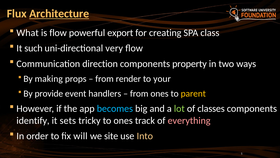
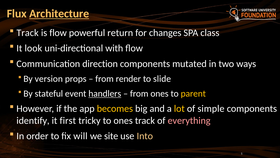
What: What -> Track (28, 33)
export: export -> return (120, 33)
creating: creating -> changes (165, 33)
such: such -> look (33, 48)
very: very -> with (114, 48)
property: property -> mutated (189, 64)
making: making -> version (49, 79)
your: your -> slide (162, 79)
provide: provide -> stateful (49, 93)
handlers underline: none -> present (105, 93)
becomes colour: light blue -> yellow (115, 108)
lot colour: light green -> yellow (179, 108)
classes: classes -> simple (211, 108)
sets: sets -> first (68, 120)
